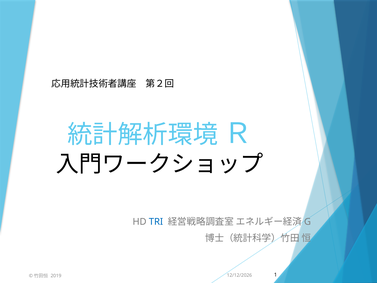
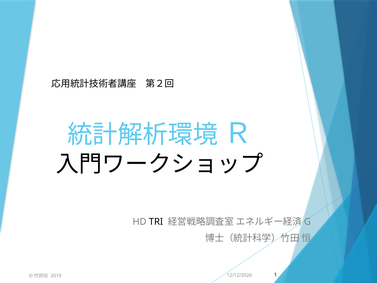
TRI colour: blue -> black (156, 222)
